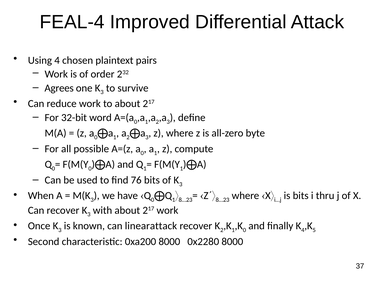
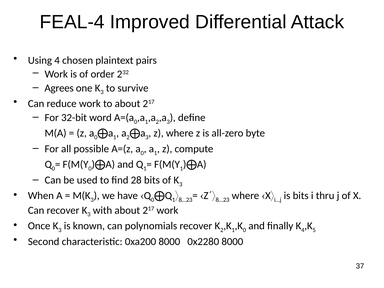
76: 76 -> 28 (136, 180)
linearattack: linearattack -> polynomials (151, 226)
